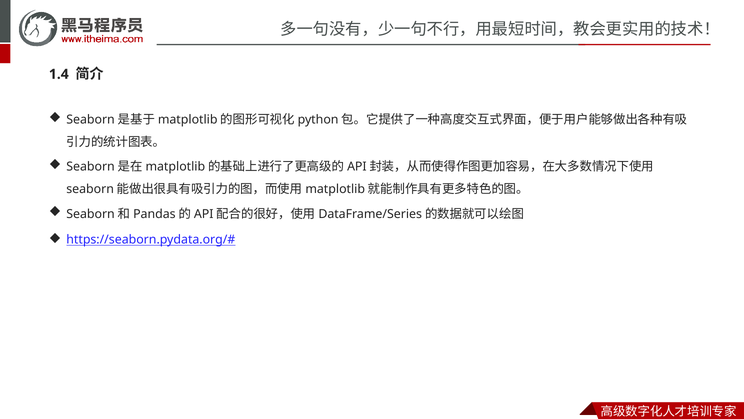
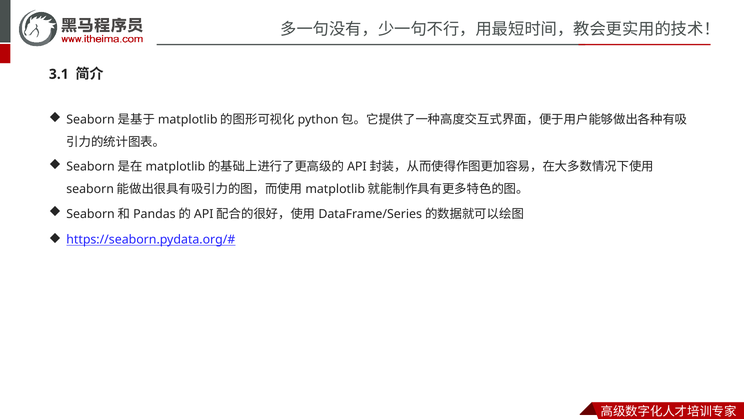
1.4: 1.4 -> 3.1 (59, 74)
